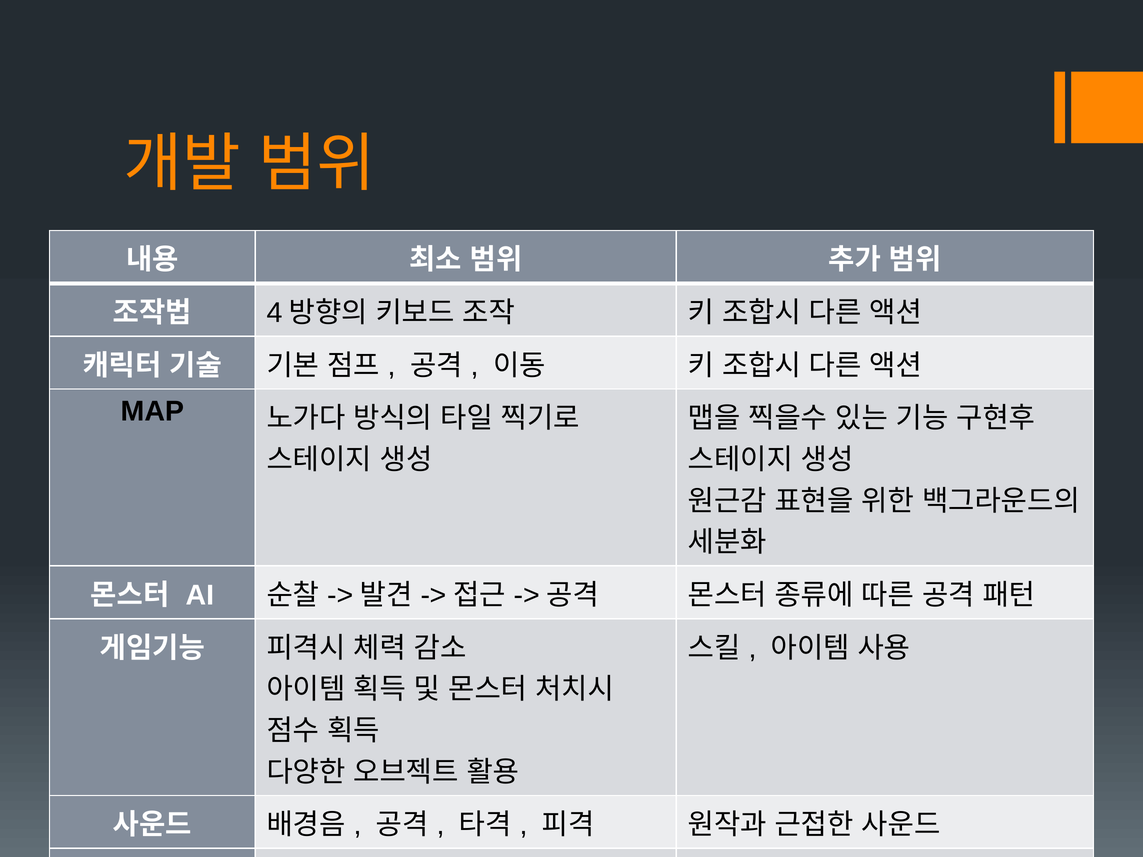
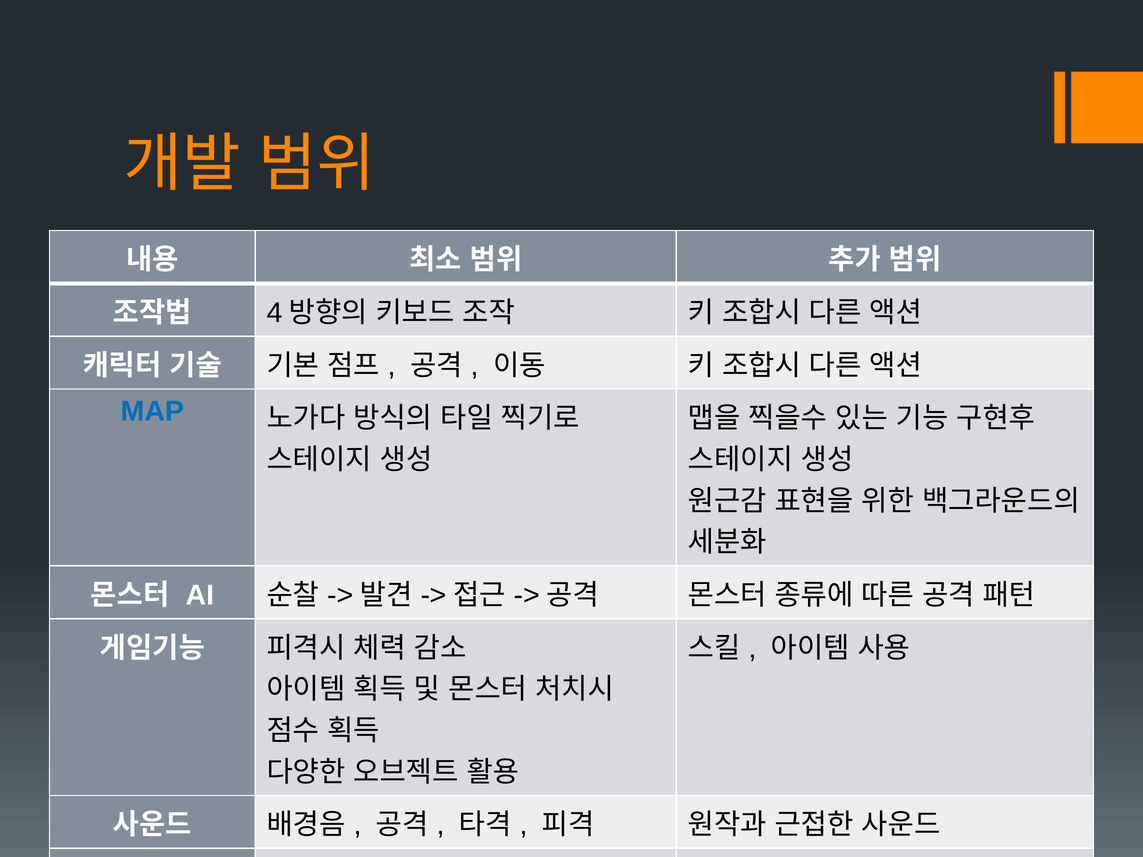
MAP colour: black -> blue (152, 411)
